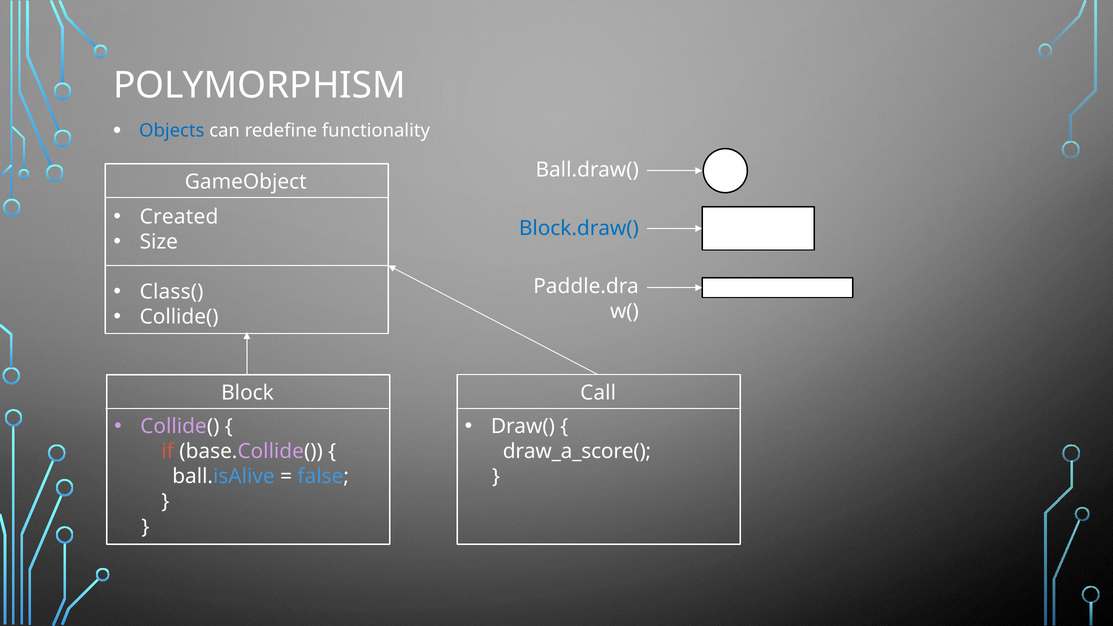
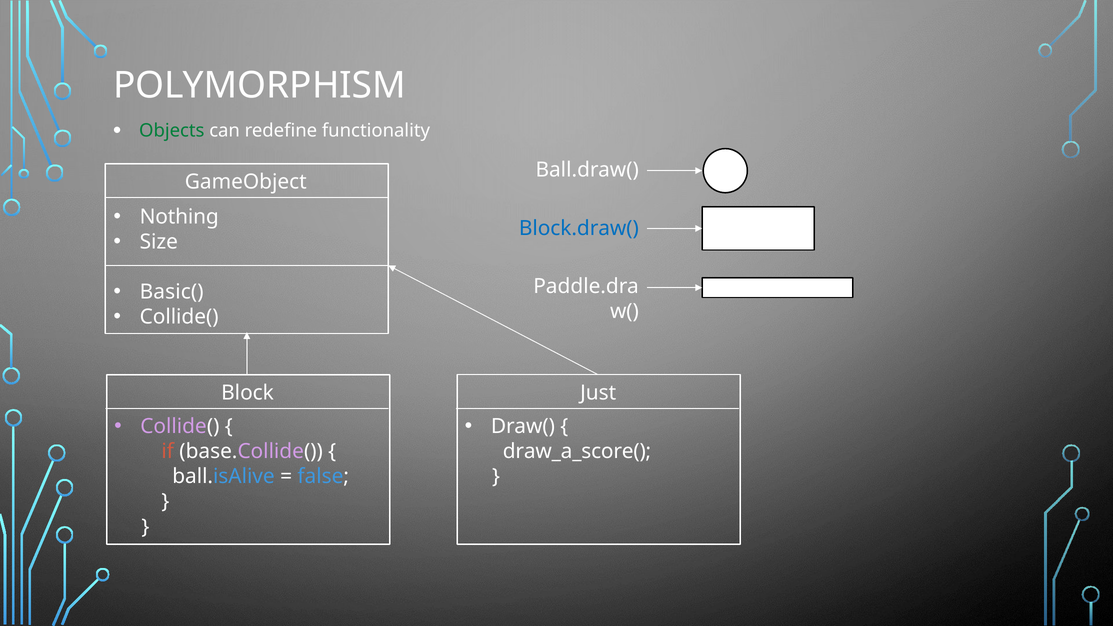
Objects colour: blue -> green (172, 131)
Created: Created -> Nothing (179, 217)
Class(: Class( -> Basic( (172, 292)
Call: Call -> Just (598, 393)
